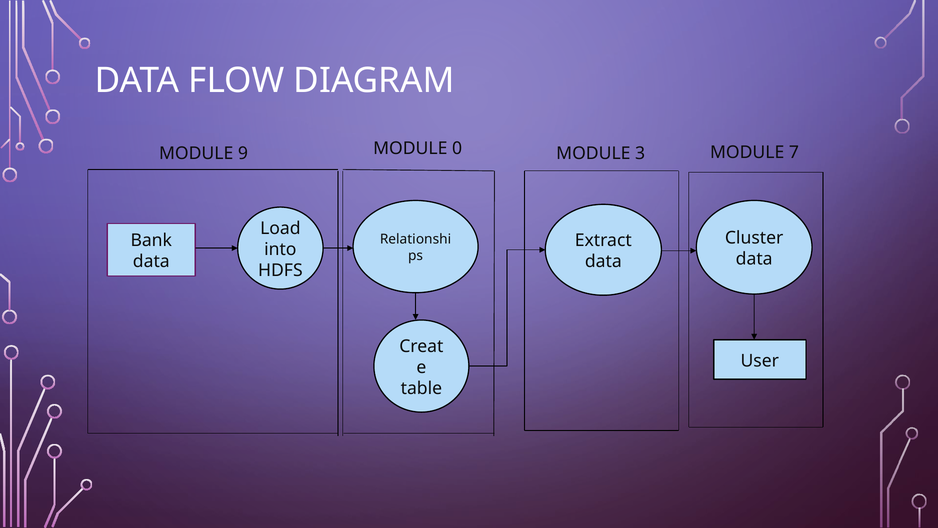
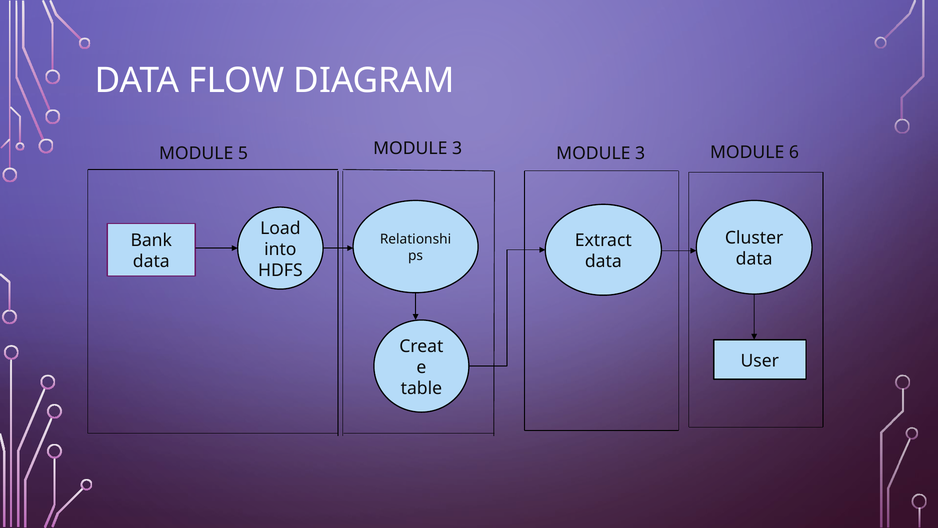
9: 9 -> 5 (243, 153)
0: 0 -> 3 (457, 148)
7: 7 -> 6 (794, 152)
